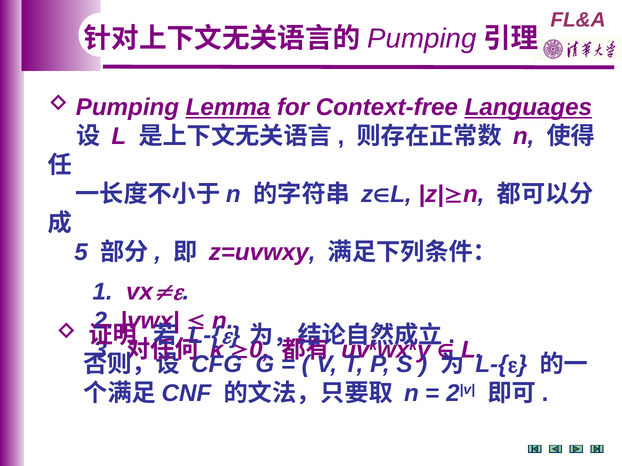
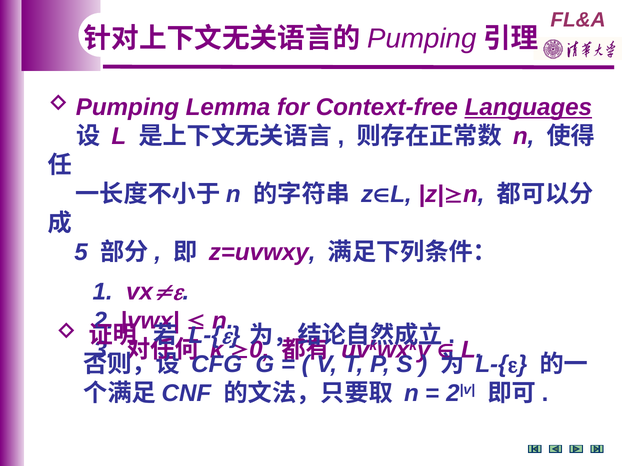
Lemma underline: present -> none (228, 107)
